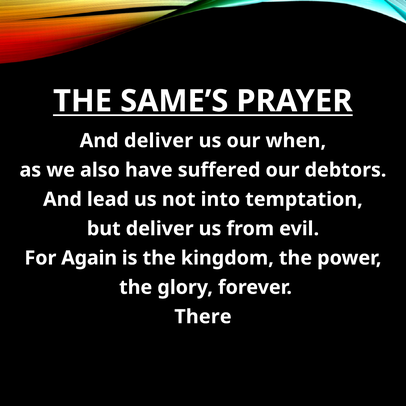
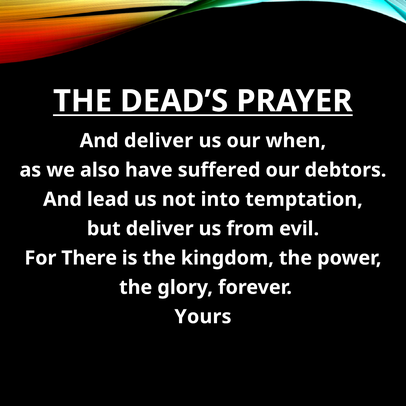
SAME’S: SAME’S -> DEAD’S (174, 101)
Again: Again -> There (89, 258)
There: There -> Yours (203, 317)
